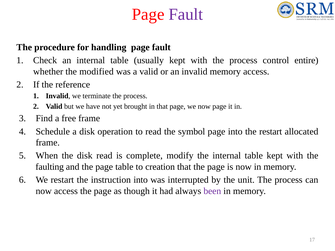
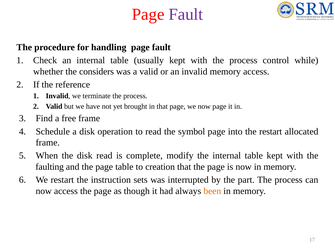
entire: entire -> while (306, 60)
modified: modified -> considers (97, 72)
instruction into: into -> sets (141, 180)
unit: unit -> part (246, 180)
been colour: purple -> orange (212, 191)
